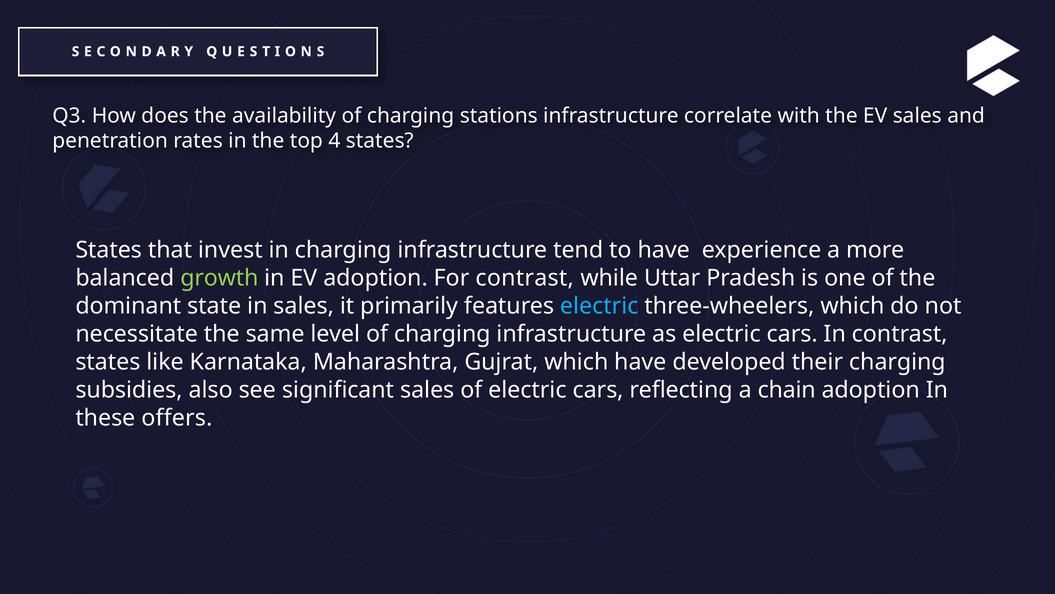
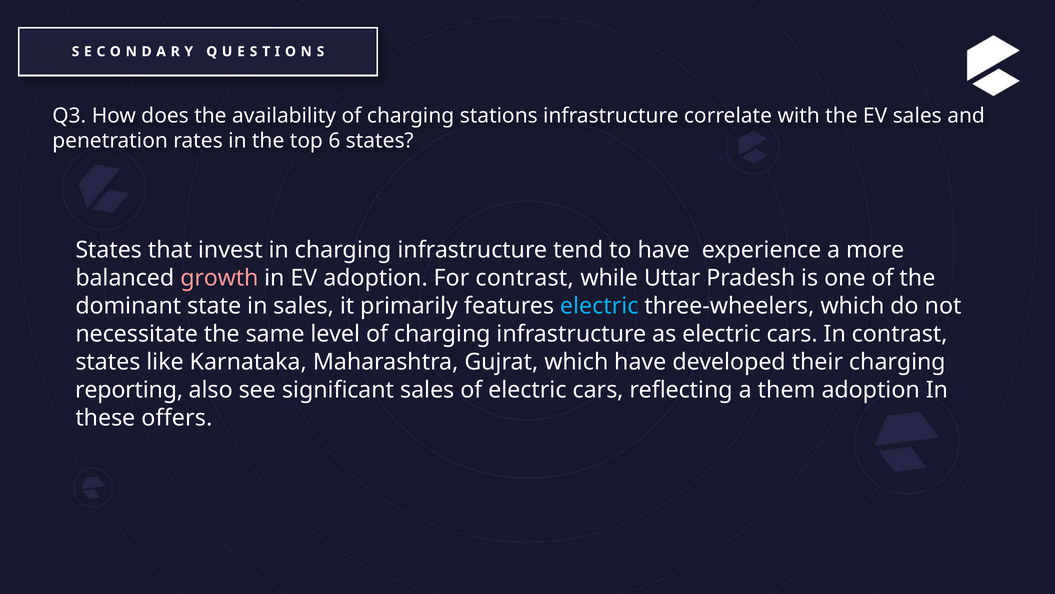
4: 4 -> 6 (334, 141)
growth colour: light green -> pink (219, 278)
subsidies: subsidies -> reporting (129, 390)
chain: chain -> them (787, 390)
